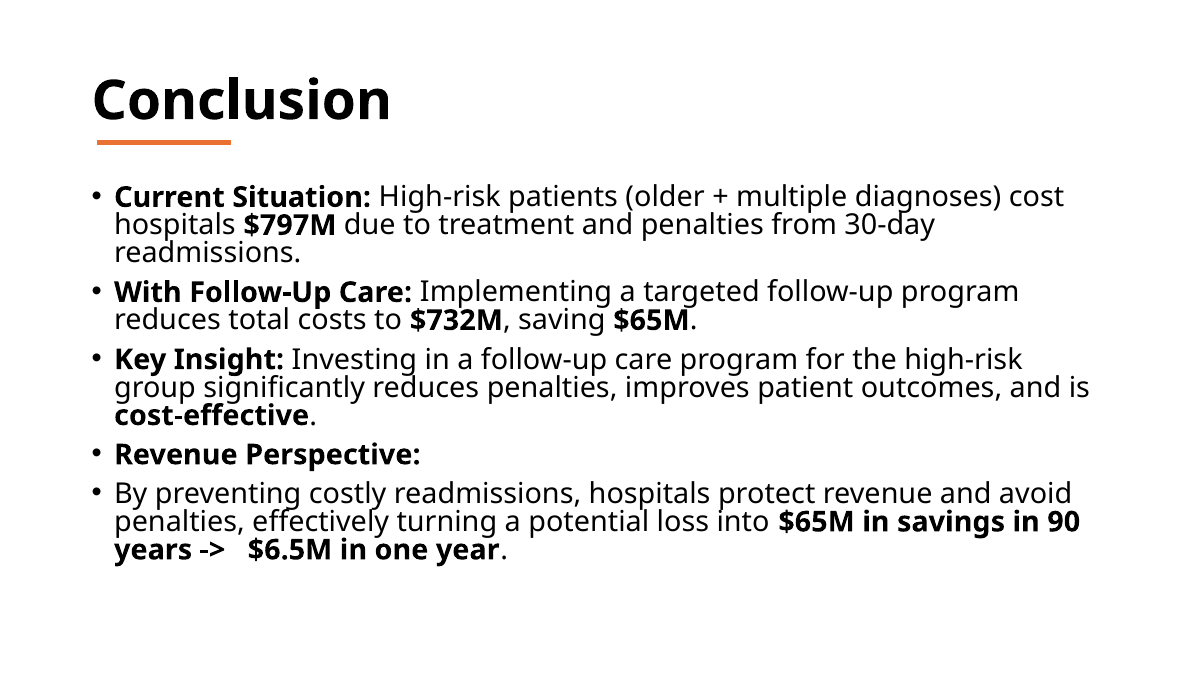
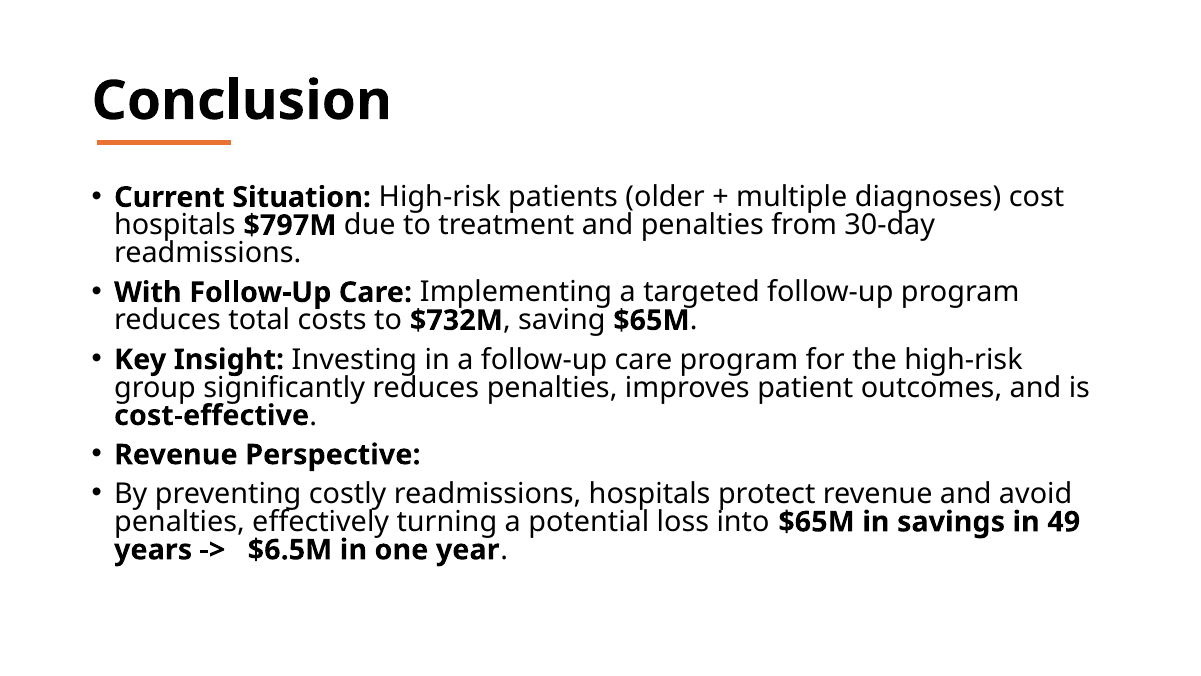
90: 90 -> 49 (1064, 522)
